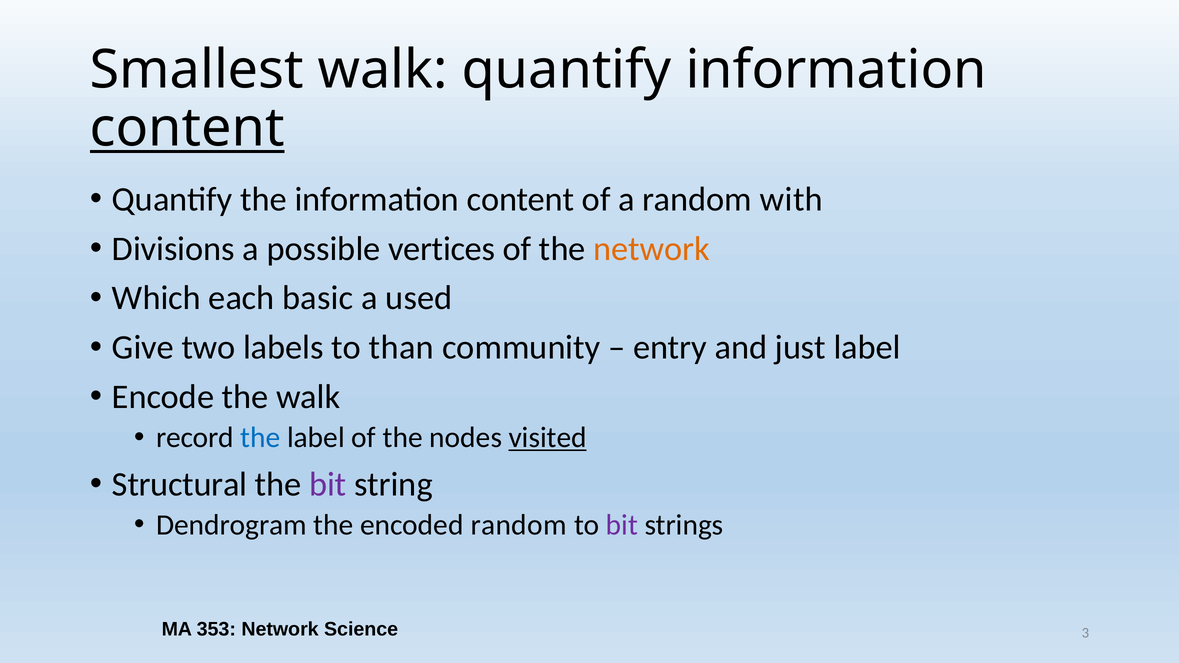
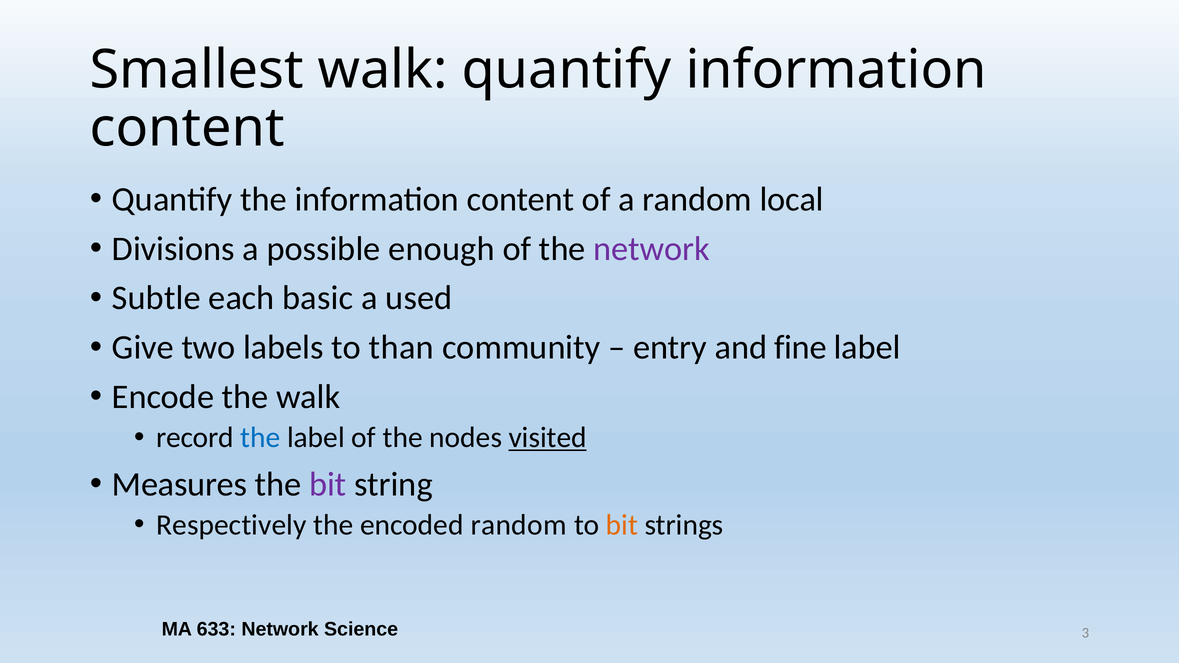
content underline: present -> none (187, 128)
with: with -> local (792, 199)
vertices: vertices -> enough (442, 249)
network colour: orange -> purple (652, 249)
Which: Which -> Subtle (156, 298)
just: just -> fine (800, 348)
Structural: Structural -> Measures (180, 484)
Dendrogram: Dendrogram -> Respectively (231, 525)
bit colour: purple -> orange (622, 525)
353: 353 -> 633 (216, 629)
